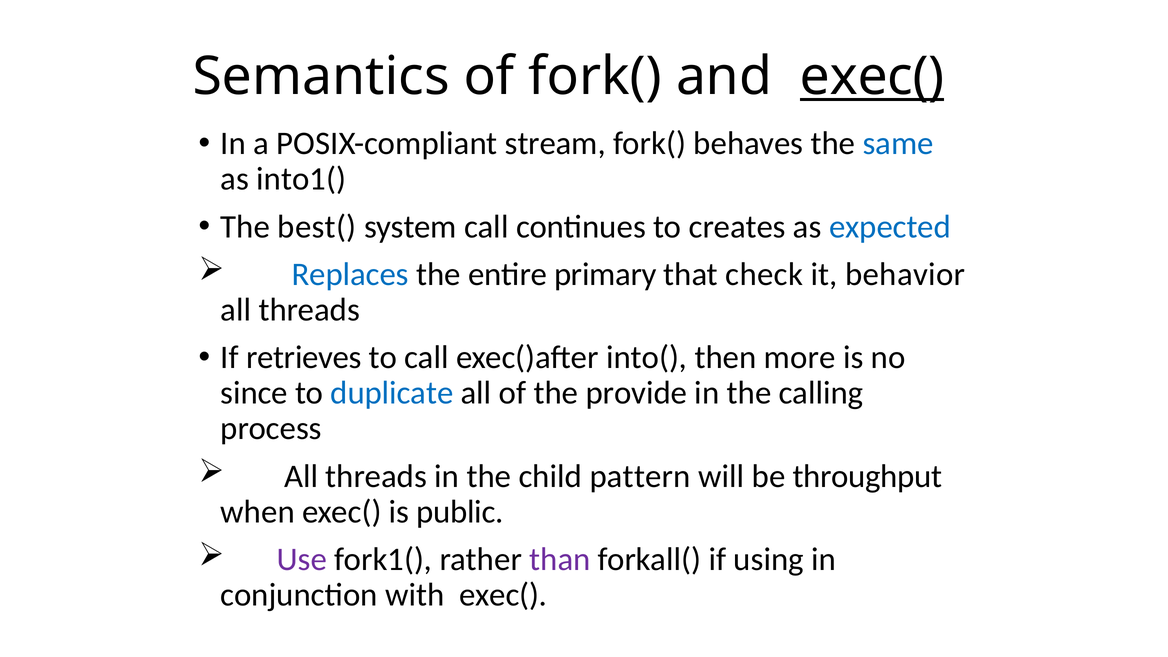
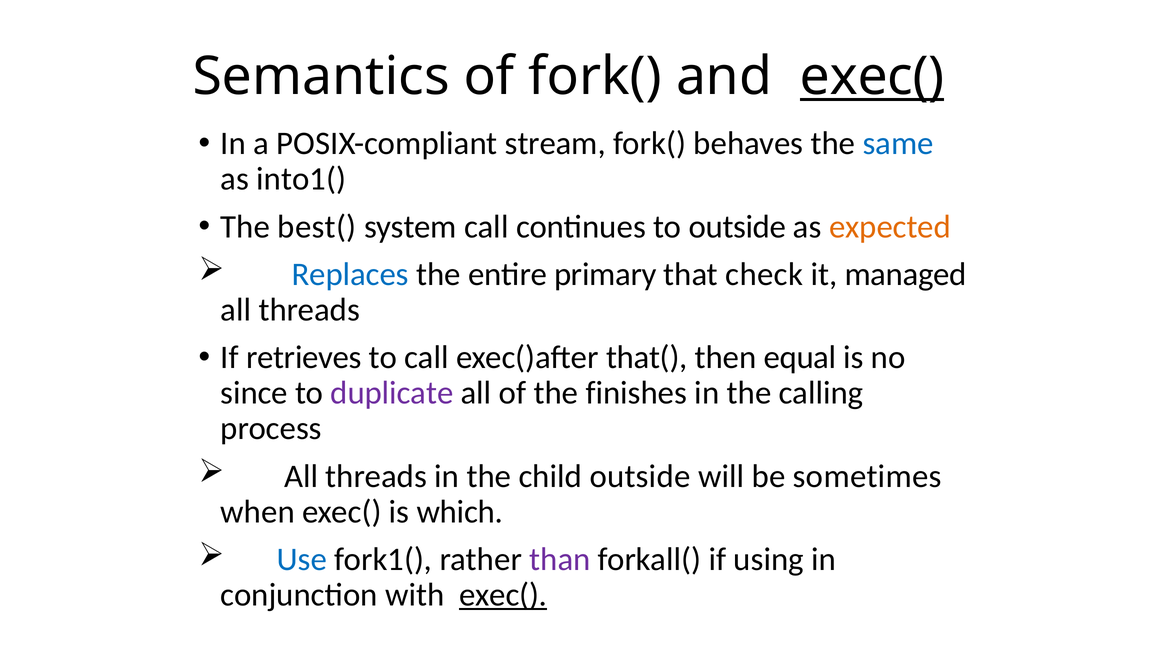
to creates: creates -> outside (737, 227)
expected colour: blue -> orange (890, 227)
behavior: behavior -> managed (906, 274)
into(: into( -> that( (647, 358)
more: more -> equal (800, 358)
duplicate colour: blue -> purple (392, 393)
provide: provide -> finishes (636, 393)
child pattern: pattern -> outside (640, 476)
throughput: throughput -> sometimes (867, 476)
public: public -> which (460, 512)
Use colour: purple -> blue (302, 560)
exec( underline: none -> present (503, 595)
